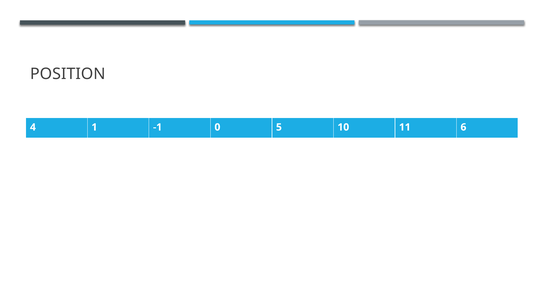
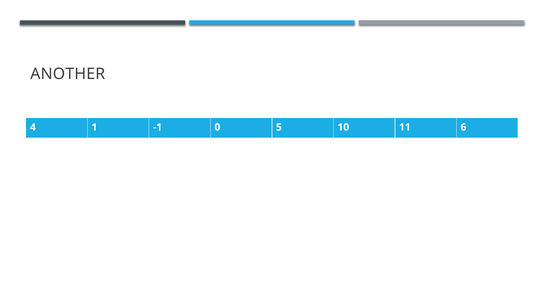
POSITION: POSITION -> ANOTHER (68, 74)
